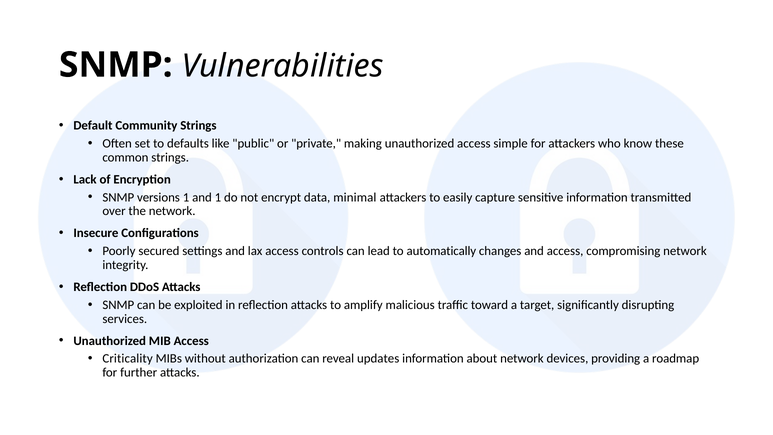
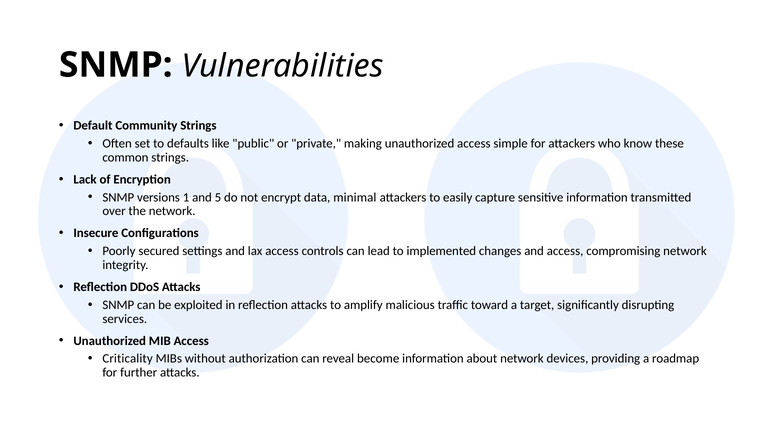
and 1: 1 -> 5 (218, 197)
automatically: automatically -> implemented (441, 251)
updates: updates -> become (378, 359)
